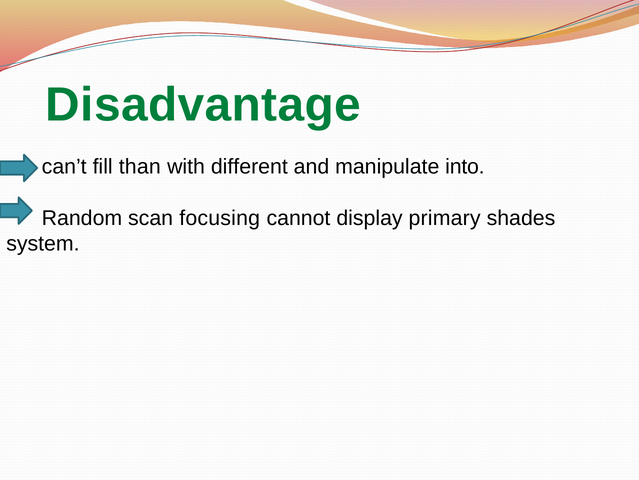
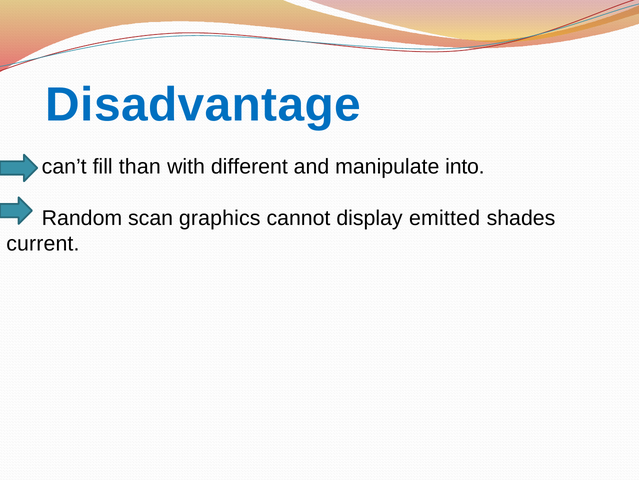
Disadvantage colour: green -> blue (203, 105)
focusing: focusing -> graphics (220, 218)
primary: primary -> emitted (445, 218)
system: system -> current (43, 243)
